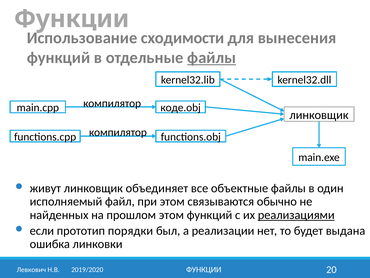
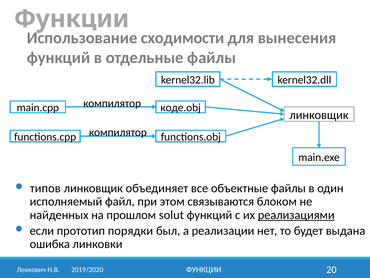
файлы underline: present -> none (212, 58)
живут: живут -> типов (45, 188)
обычно: обычно -> блоком (277, 201)
прошлом этом: этом -> solut (171, 215)
